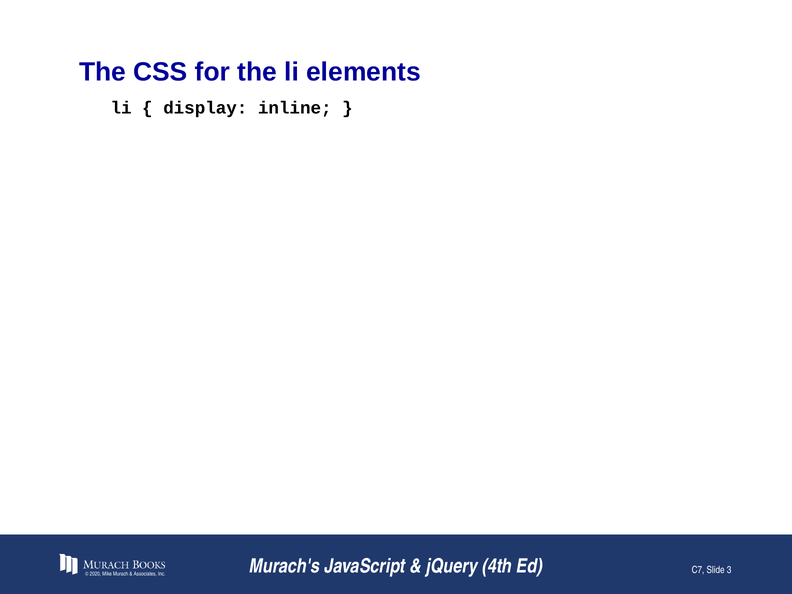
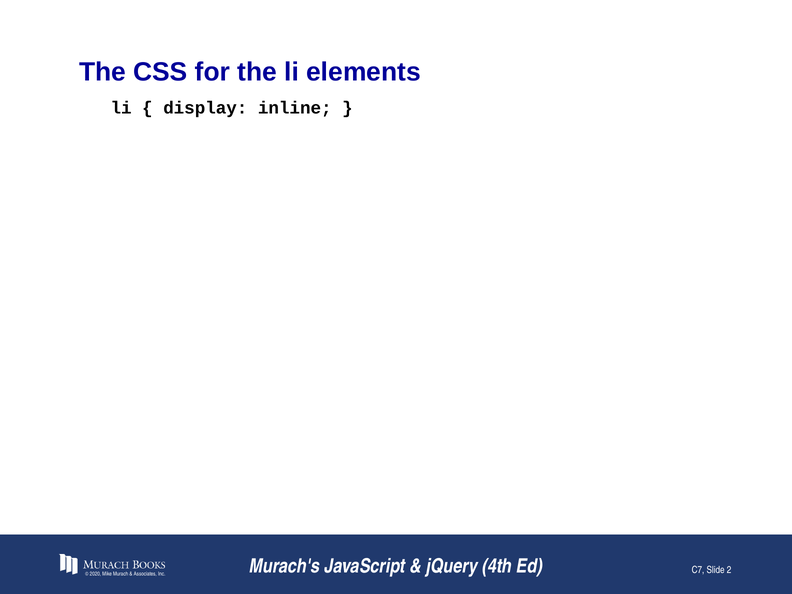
3: 3 -> 2 (729, 570)
